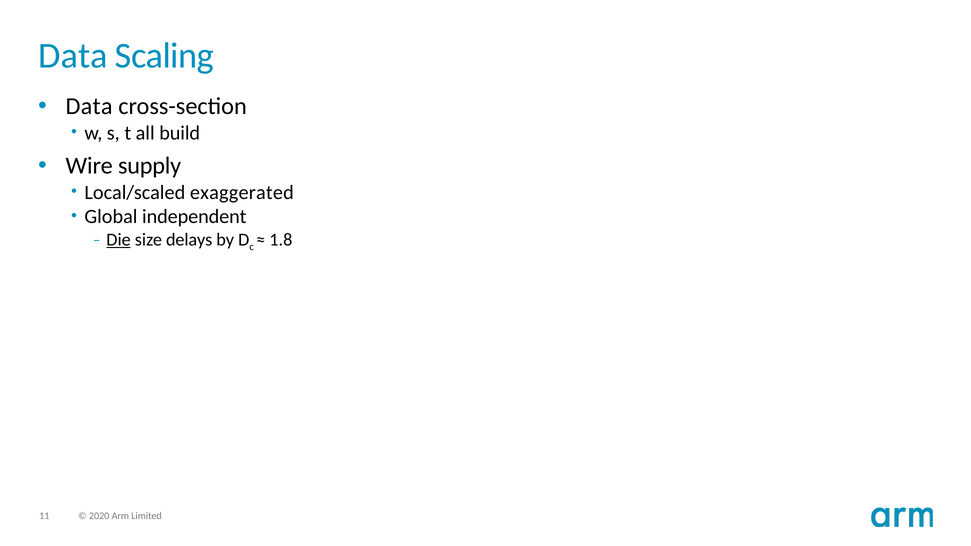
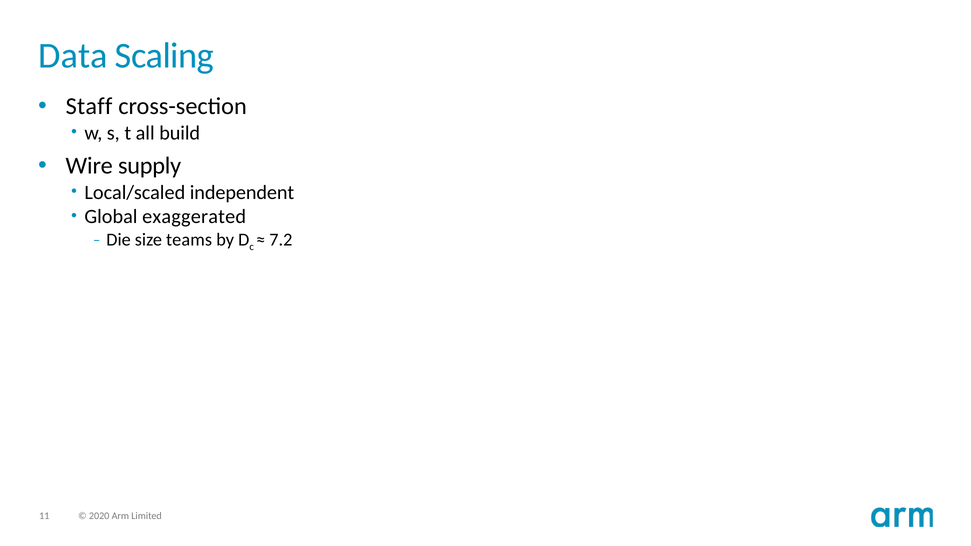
Data: Data -> Staff (89, 106)
exaggerated: exaggerated -> independent (242, 192)
independent: independent -> exaggerated (194, 217)
Die underline: present -> none (119, 240)
delays: delays -> teams (189, 240)
1.8: 1.8 -> 7.2 (281, 240)
